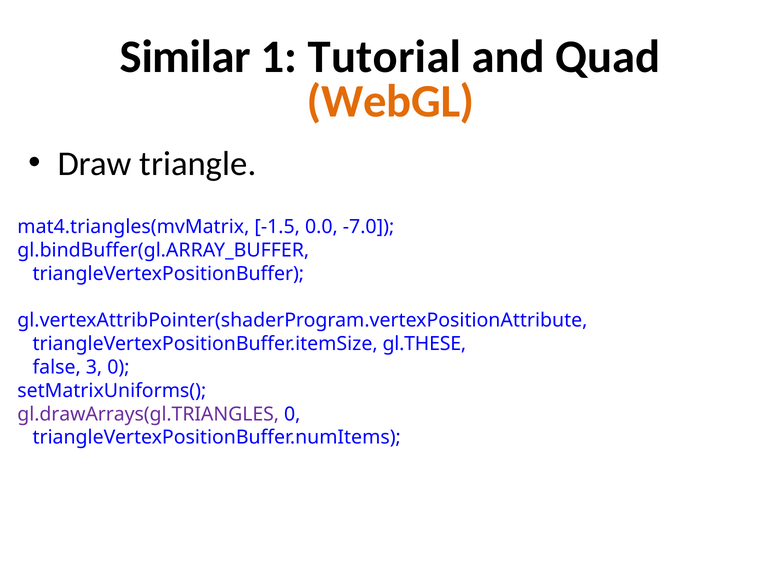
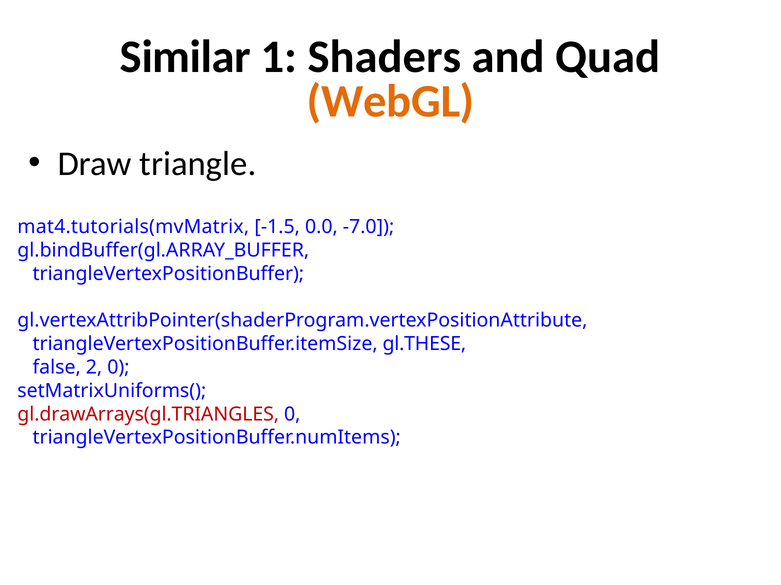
Tutorial: Tutorial -> Shaders (385, 57)
mat4.triangles(mvMatrix: mat4.triangles(mvMatrix -> mat4.tutorials(mvMatrix (133, 227)
3: 3 -> 2 (94, 368)
gl.drawArrays(gl.TRIANGLES colour: purple -> red (148, 415)
